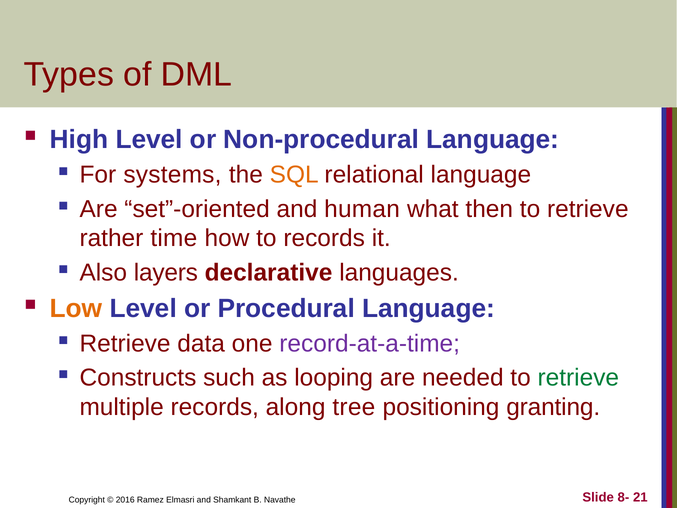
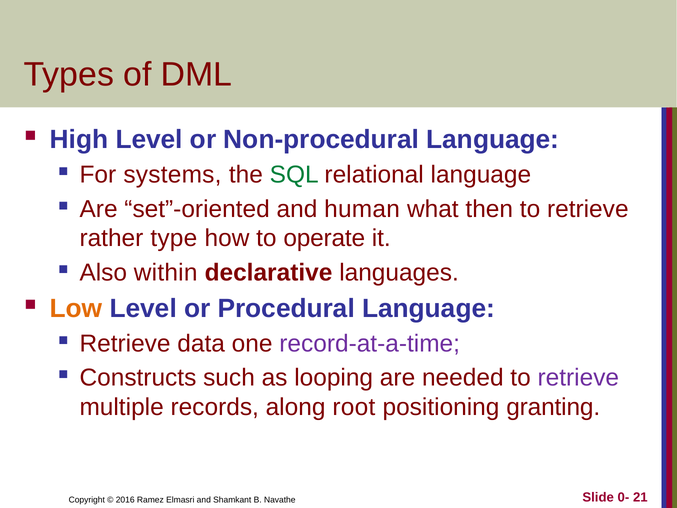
SQL colour: orange -> green (294, 175)
time: time -> type (174, 238)
to records: records -> operate (324, 238)
layers: layers -> within (166, 272)
retrieve colour: green -> purple (578, 378)
tree: tree -> root (354, 407)
8-: 8- -> 0- (623, 497)
